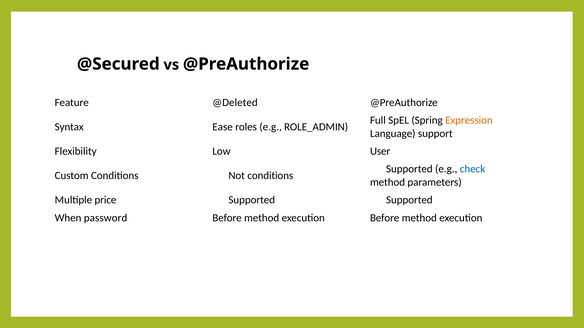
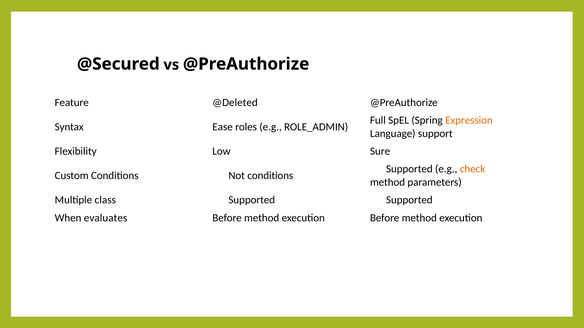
User: User -> Sure (380, 151)
check colour: blue -> orange (473, 169)
price: price -> class (105, 200)
password: password -> evaluates (106, 218)
